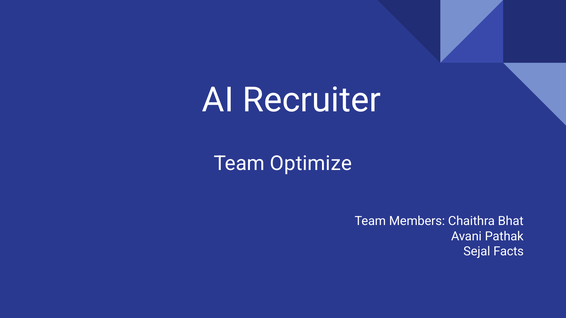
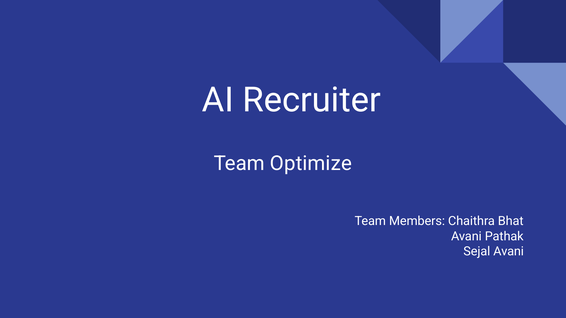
Sejal Facts: Facts -> Avani (509, 252)
